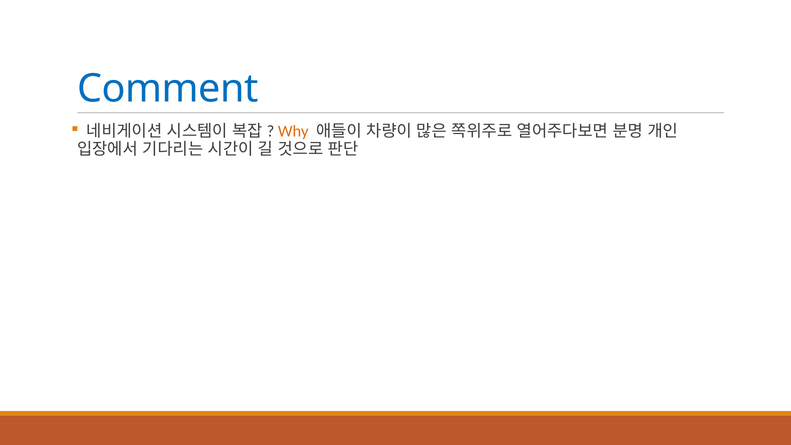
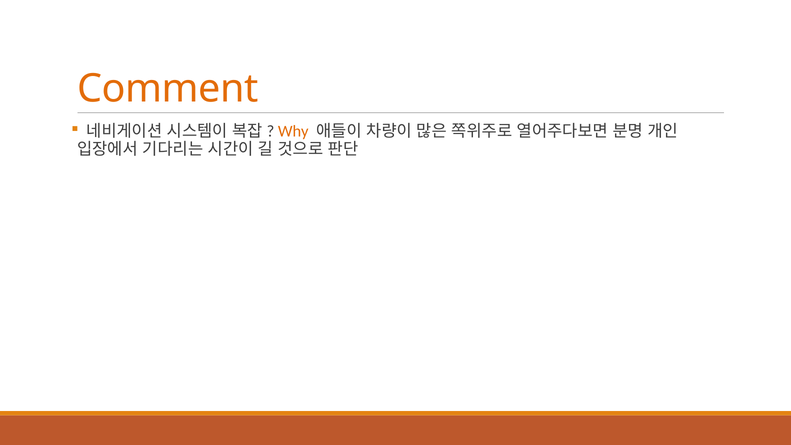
Comment colour: blue -> orange (168, 89)
